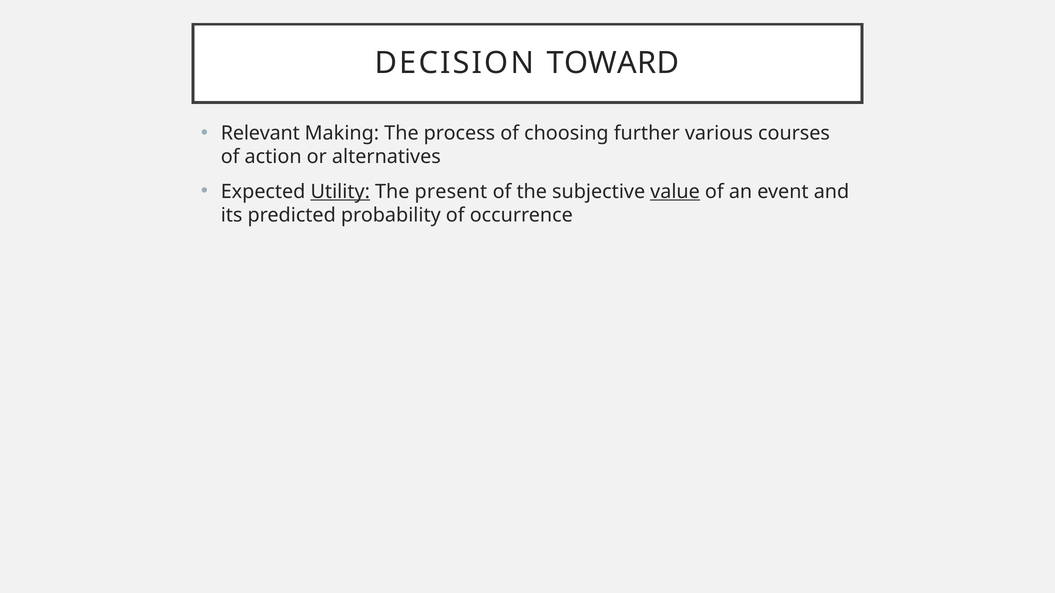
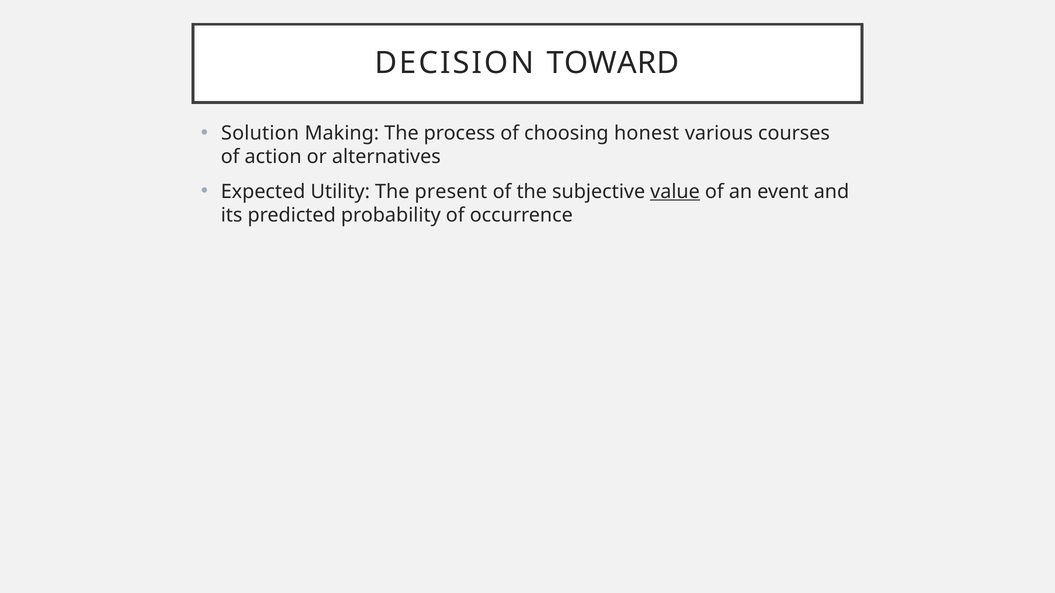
Relevant: Relevant -> Solution (260, 133)
further: further -> honest (647, 133)
Utility underline: present -> none (340, 192)
